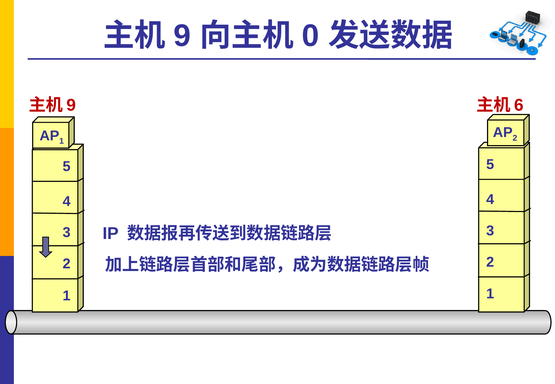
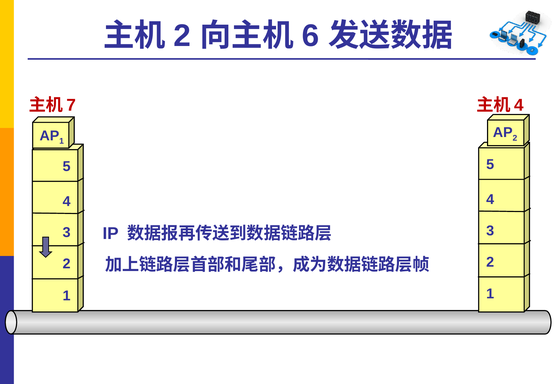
9: 9 -> 2 (182, 36)
0: 0 -> 6 (310, 36)
9: 9 -> 7 (71, 105)
6: 6 -> 4 (519, 105)
